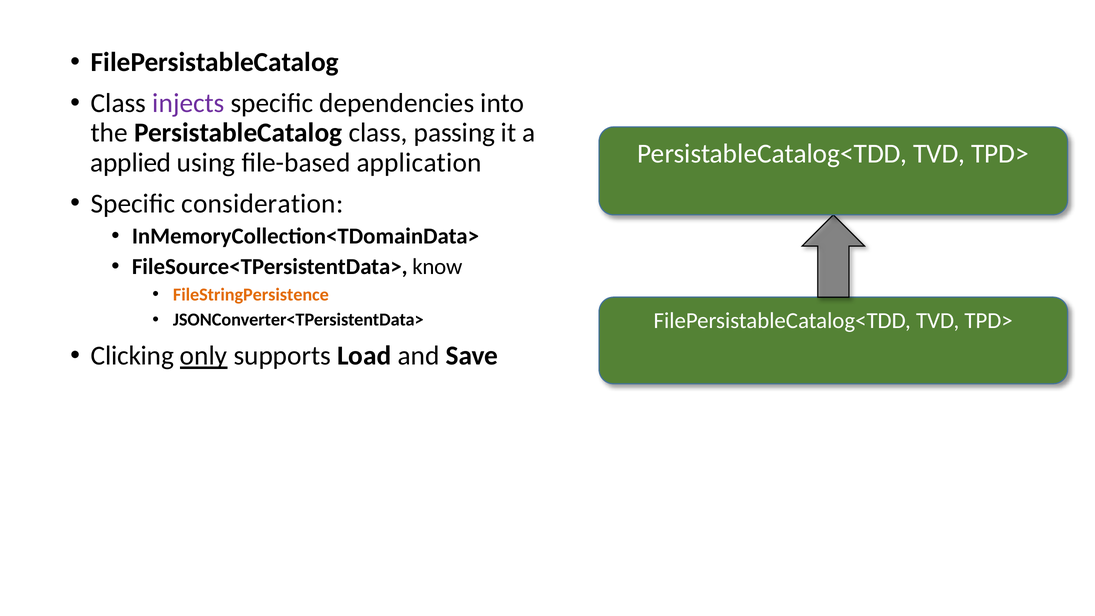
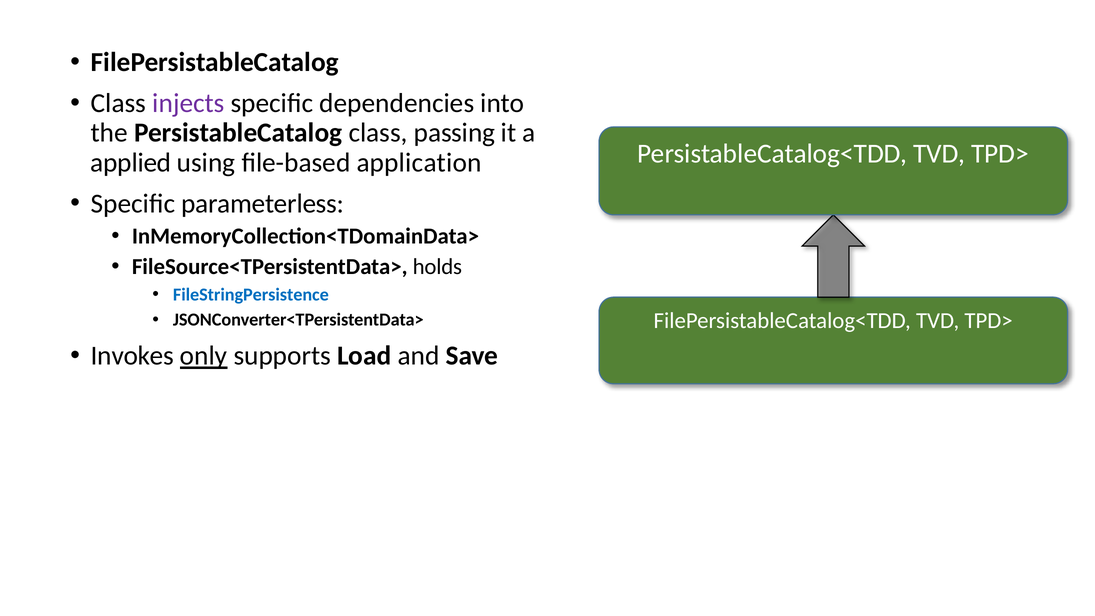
consideration: consideration -> parameterless (263, 203)
know: know -> holds (437, 267)
FileStringPersistence colour: orange -> blue (251, 295)
Clicking: Clicking -> Invokes (132, 356)
